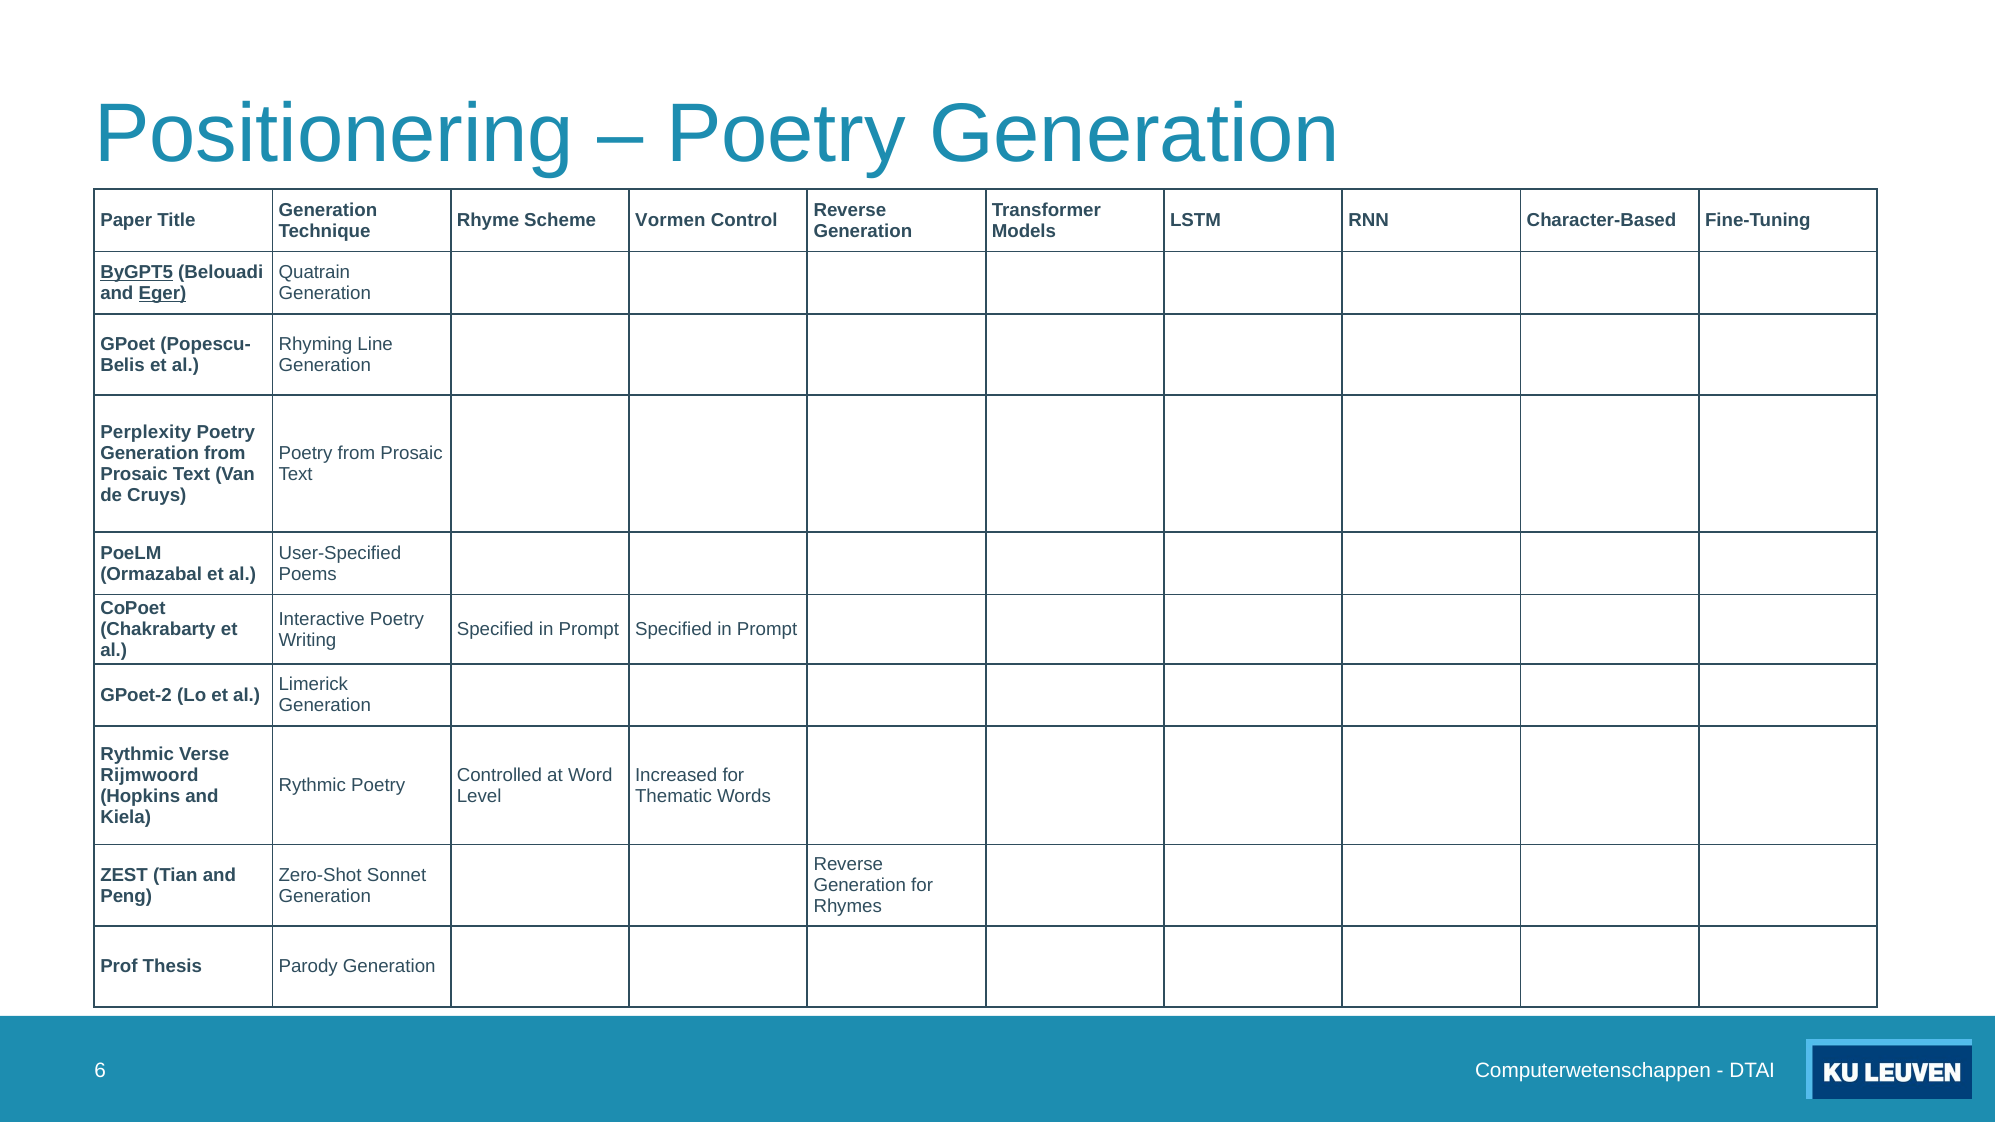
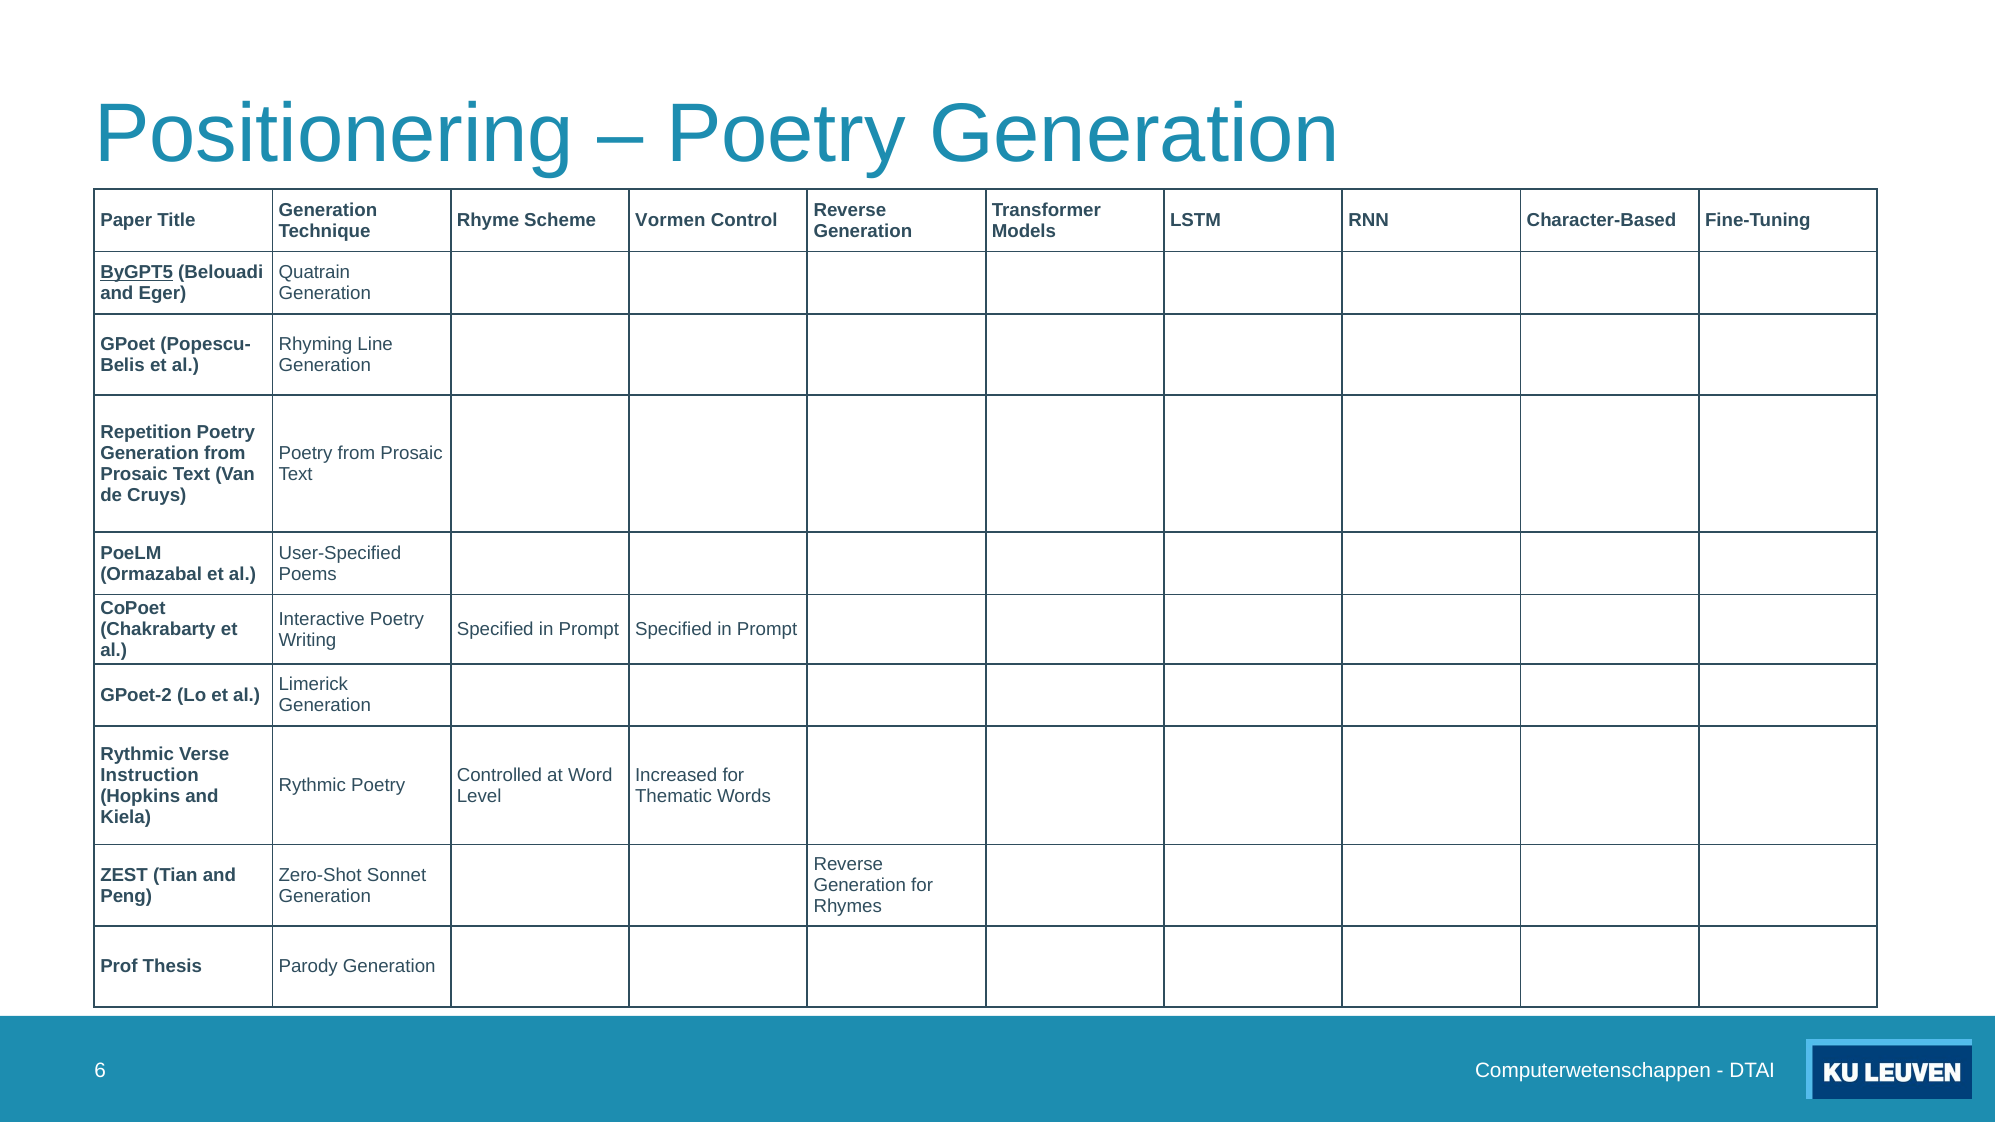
Eger underline: present -> none (163, 293)
Perplexity: Perplexity -> Repetition (146, 432)
Rijmwoord: Rijmwoord -> Instruction (150, 775)
